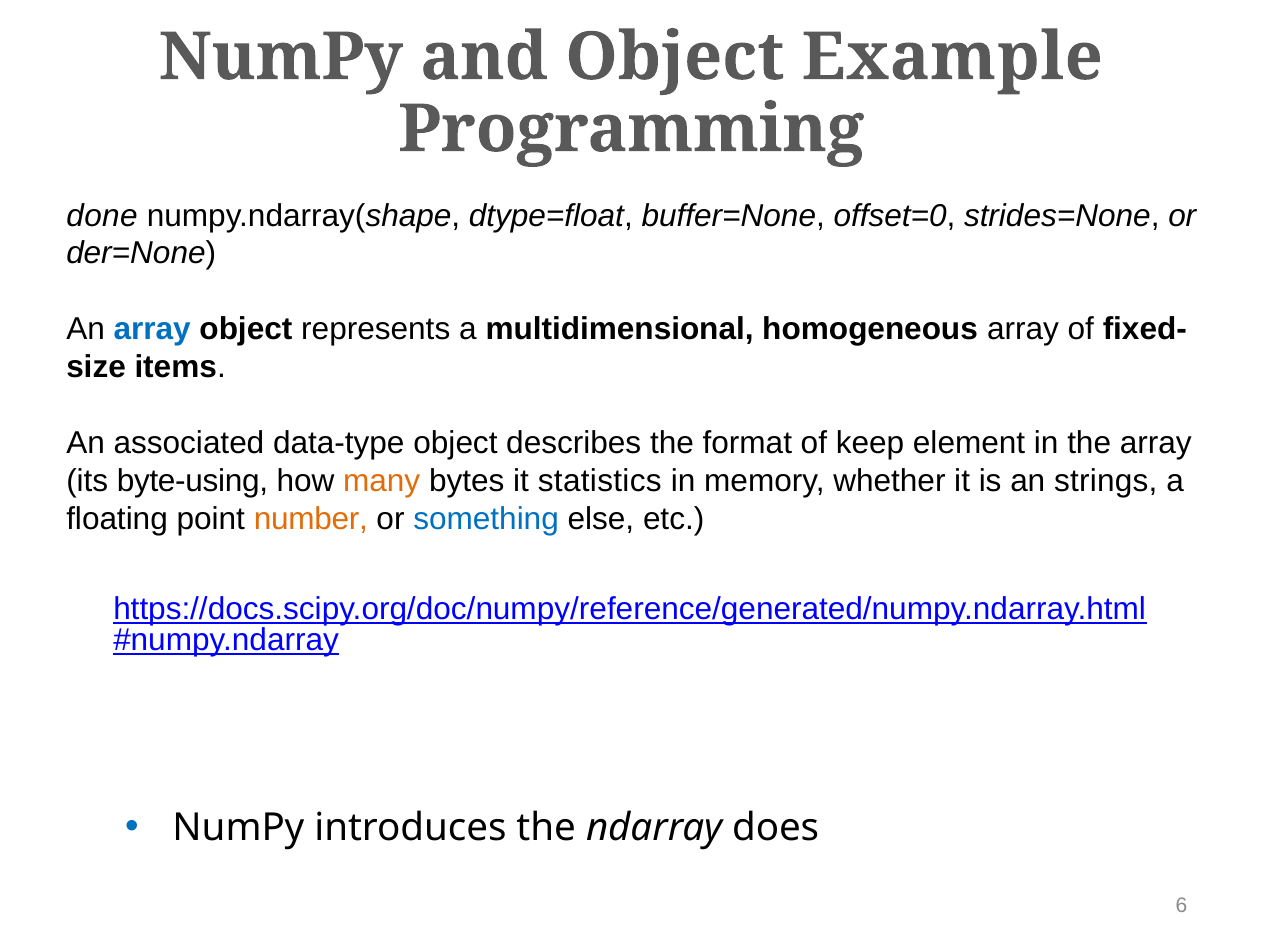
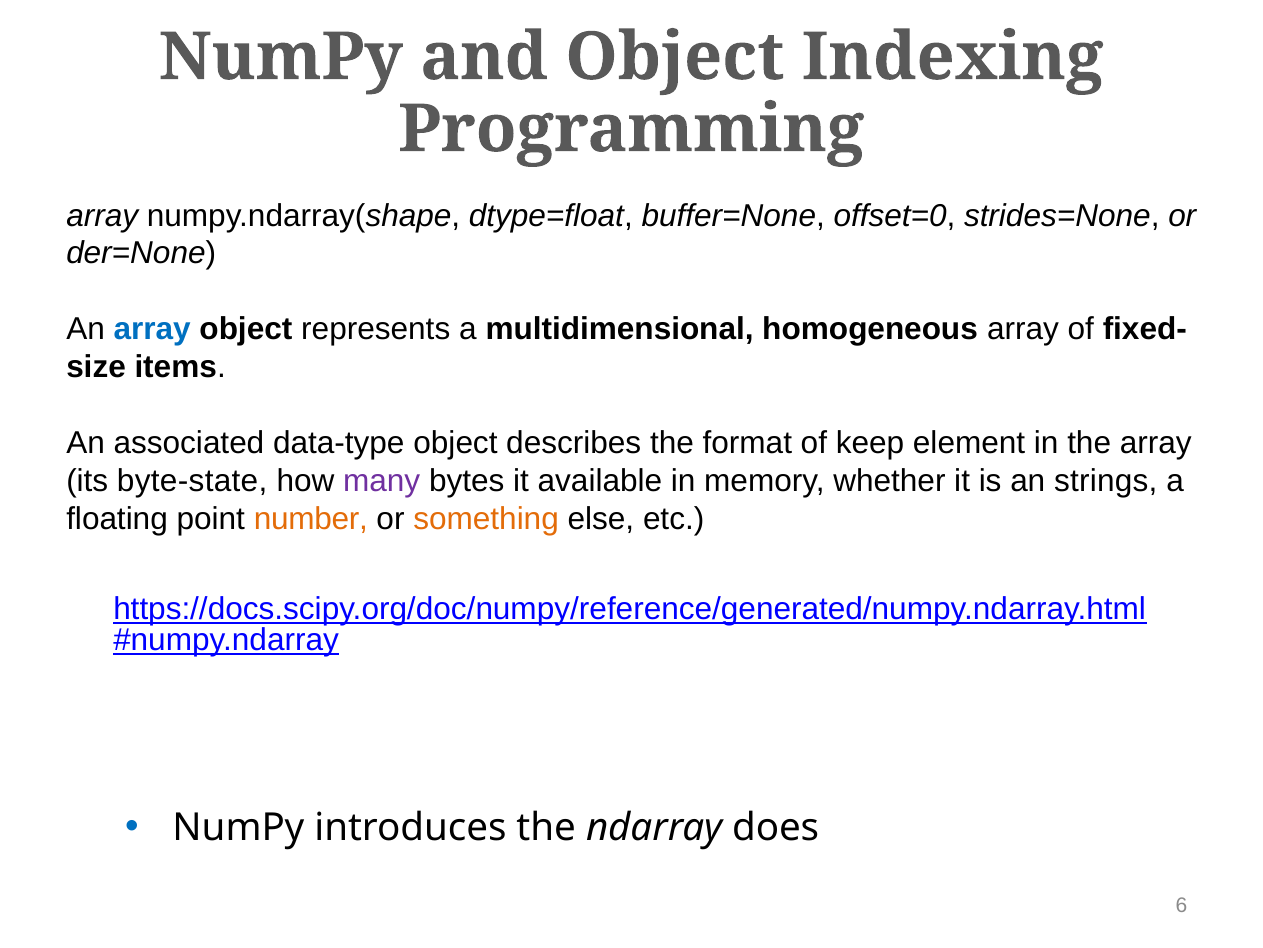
Example: Example -> Indexing (953, 57)
done: done -> array (102, 215)
byte-using: byte-using -> byte-state (192, 481)
many colour: orange -> purple (382, 481)
statistics: statistics -> available (600, 481)
something colour: blue -> orange (486, 519)
